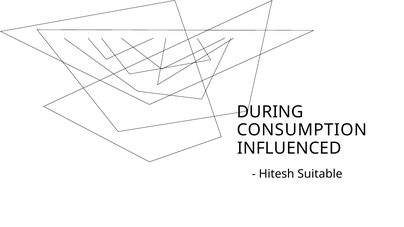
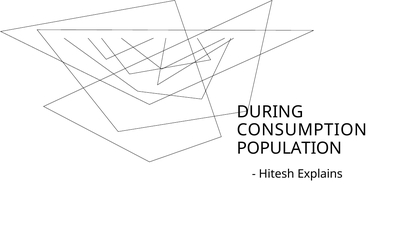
INFLUENCED: INFLUENCED -> POPULATION (289, 148)
Suitable: Suitable -> Explains (320, 174)
